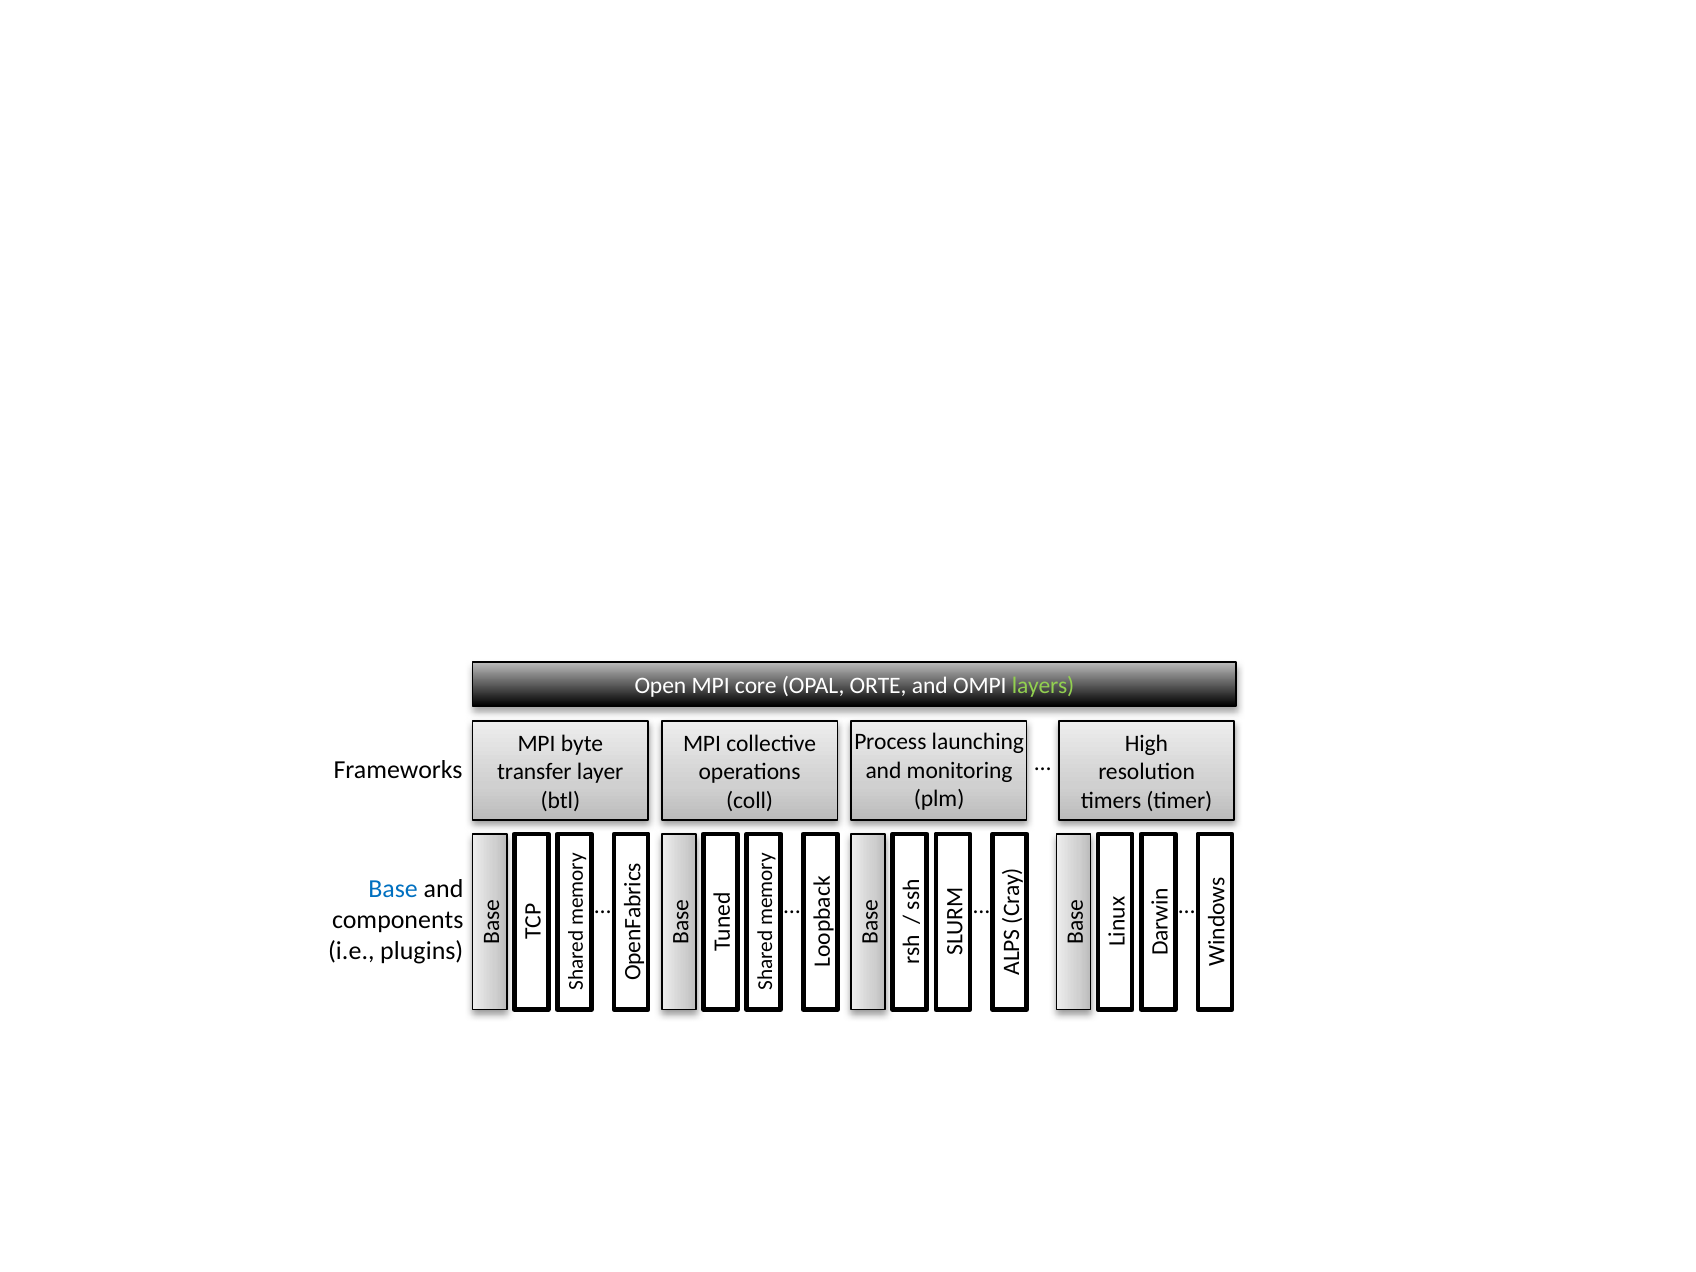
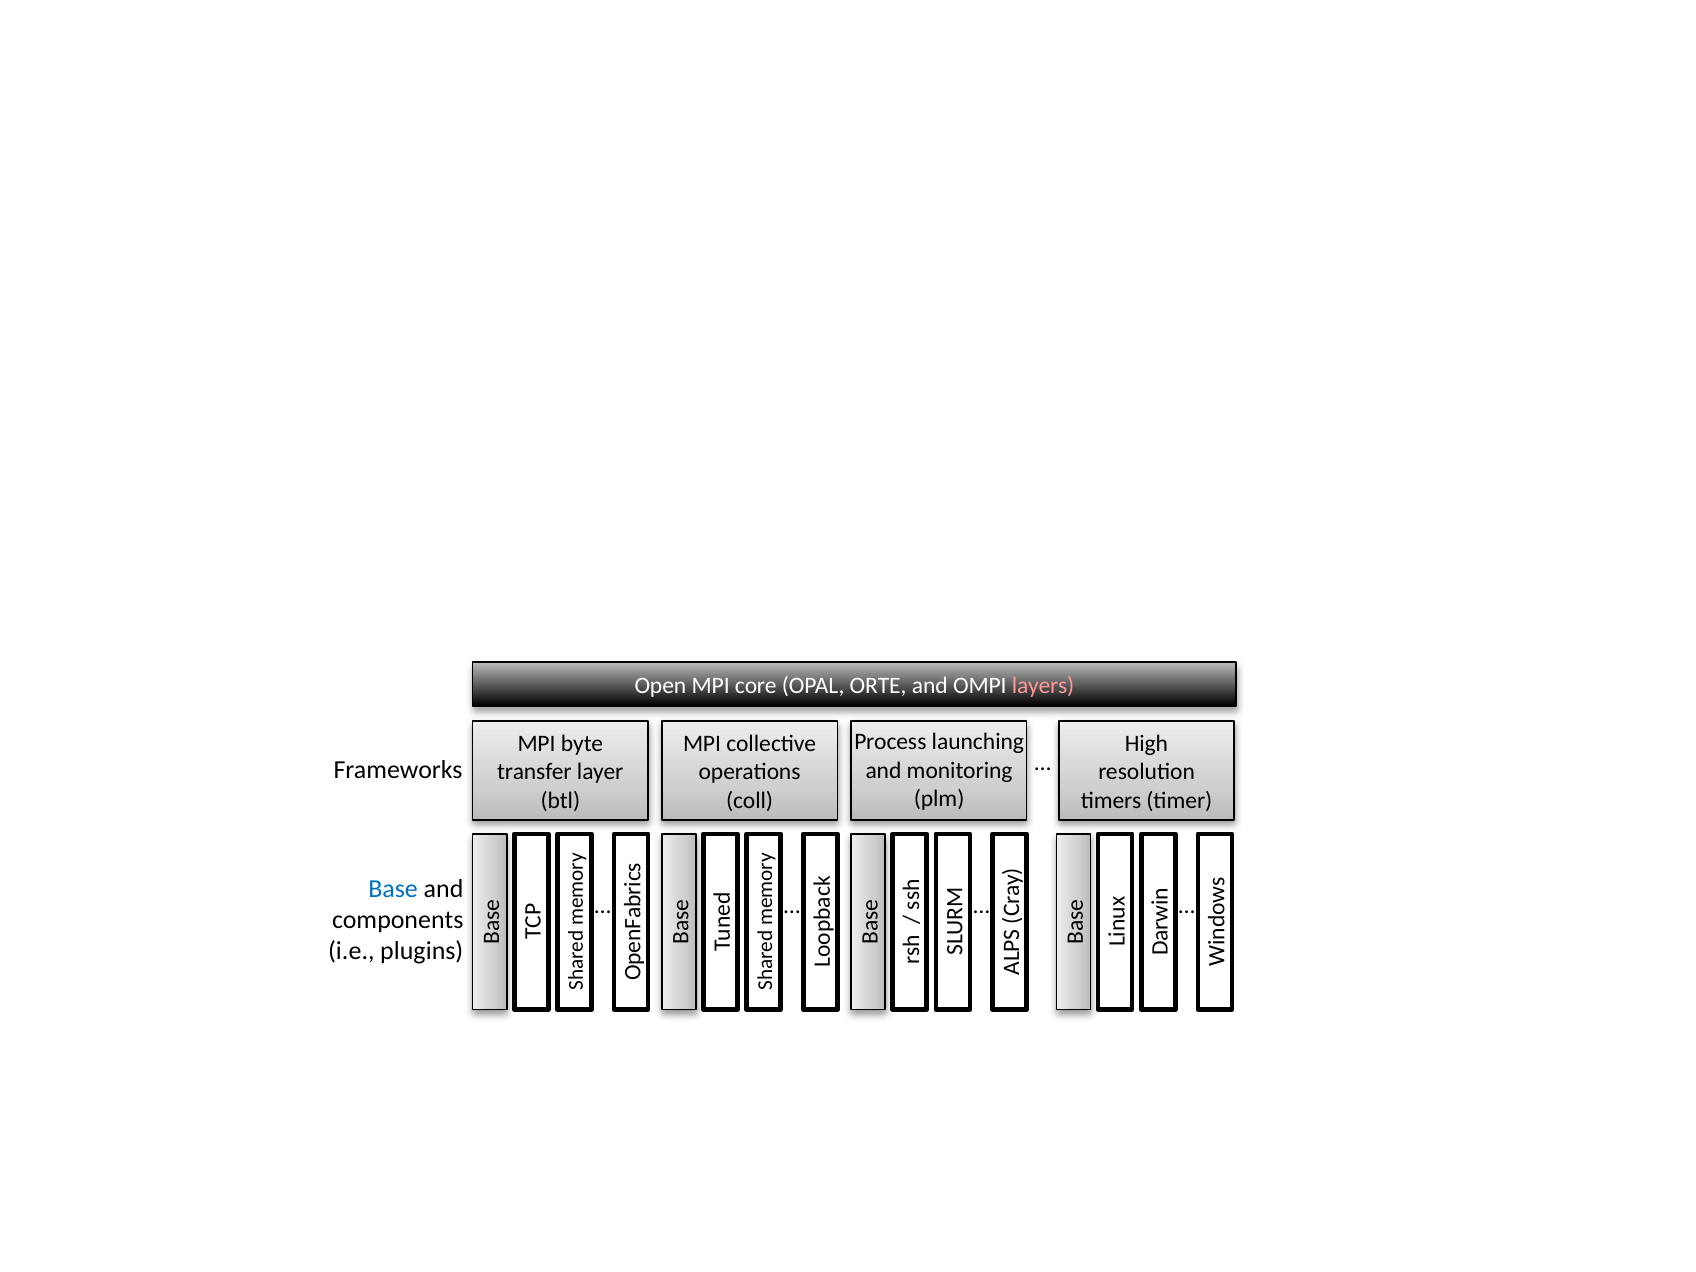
layers colour: light green -> pink (1043, 686)
